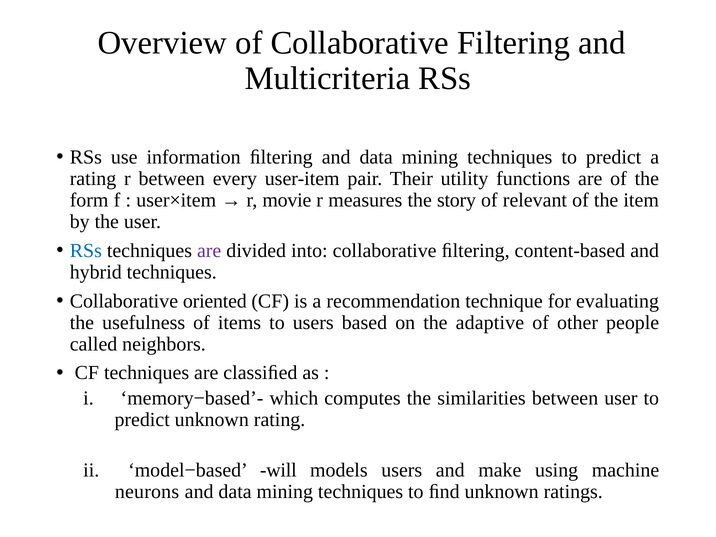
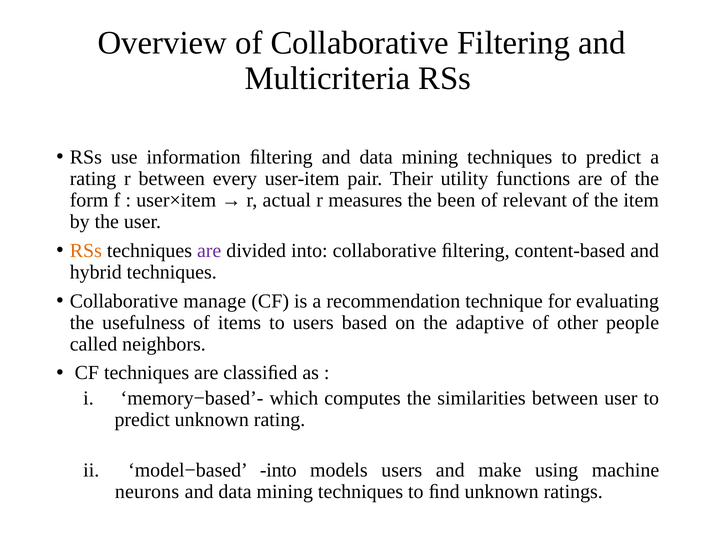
movie: movie -> actual (287, 200)
story: story -> been (456, 200)
RSs colour: blue -> orange (86, 251)
oriented: oriented -> manage (215, 301)
model−based will: will -> into (278, 470)
